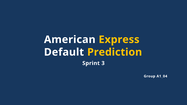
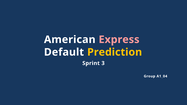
Express colour: yellow -> pink (119, 40)
